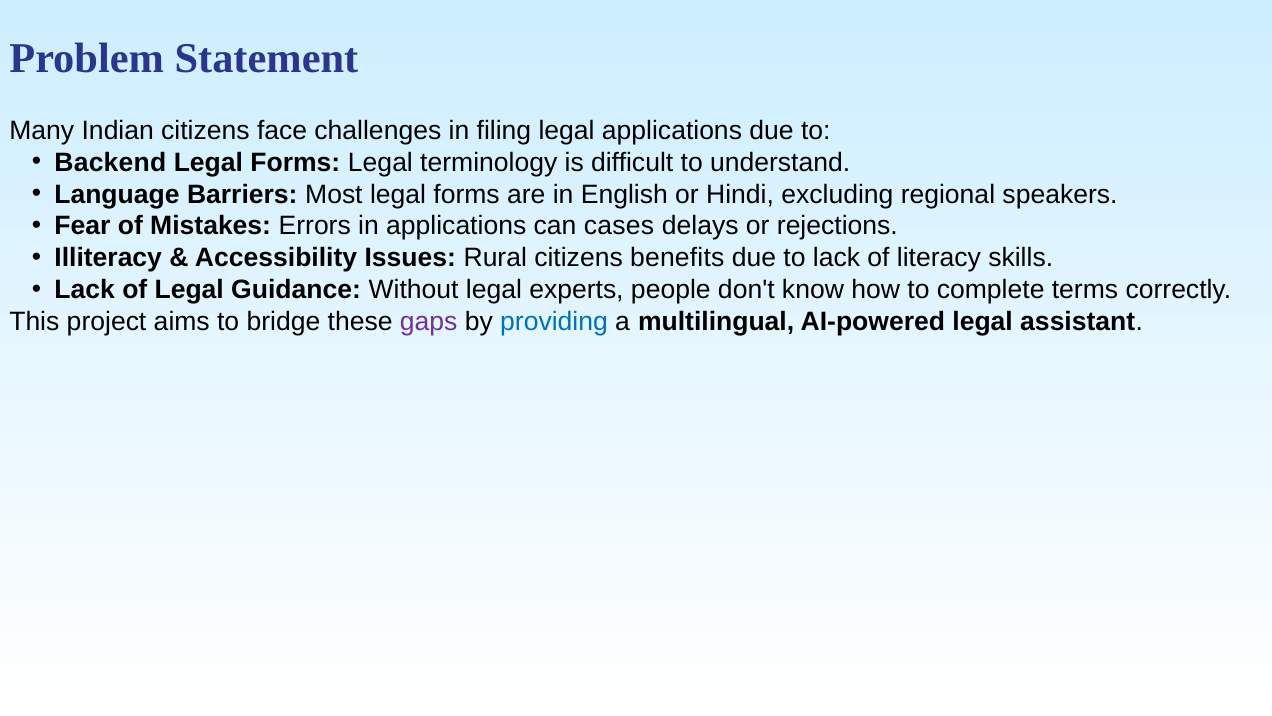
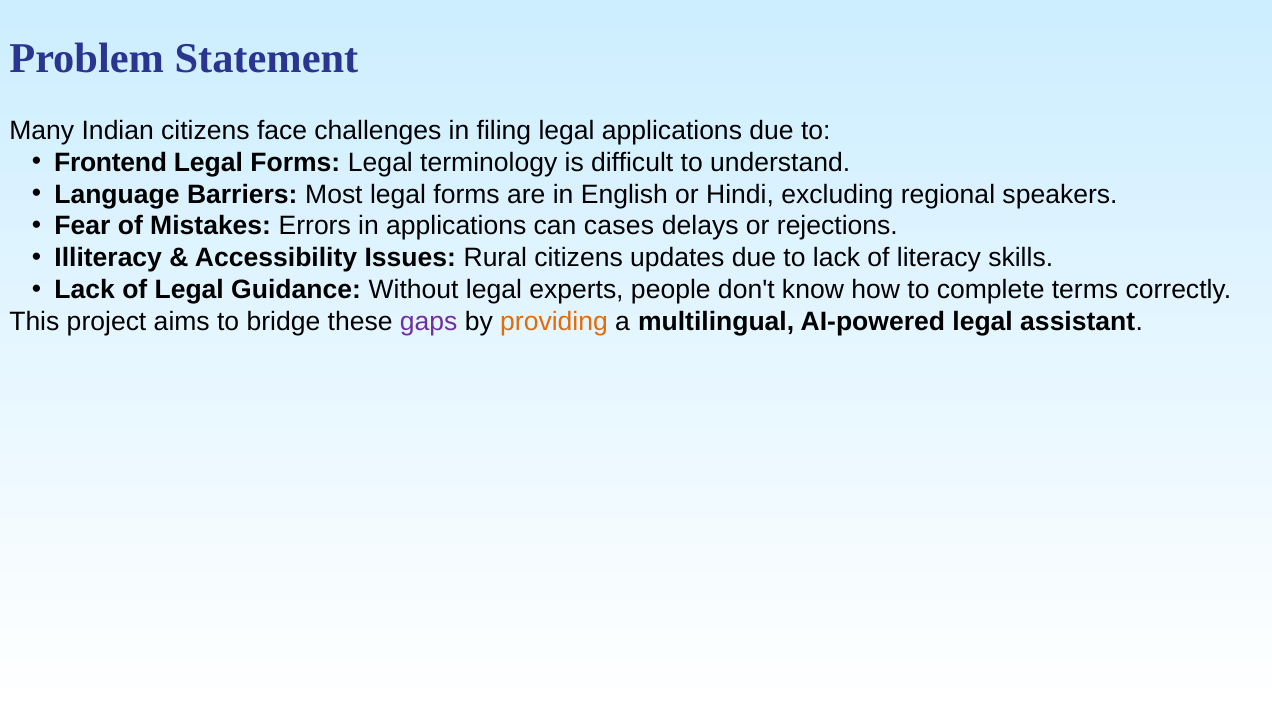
Backend: Backend -> Frontend (111, 162)
benefits: benefits -> updates (677, 258)
providing colour: blue -> orange (554, 321)
